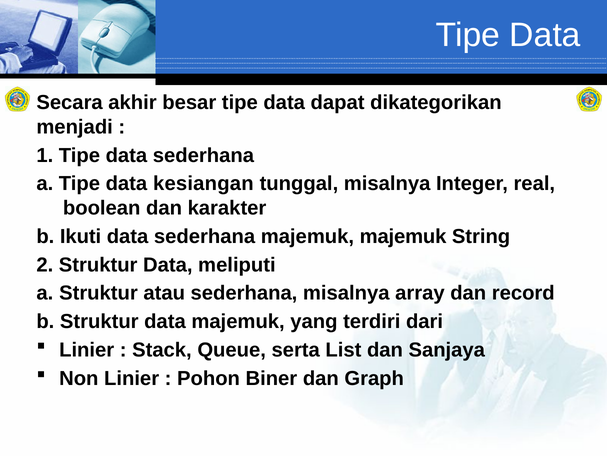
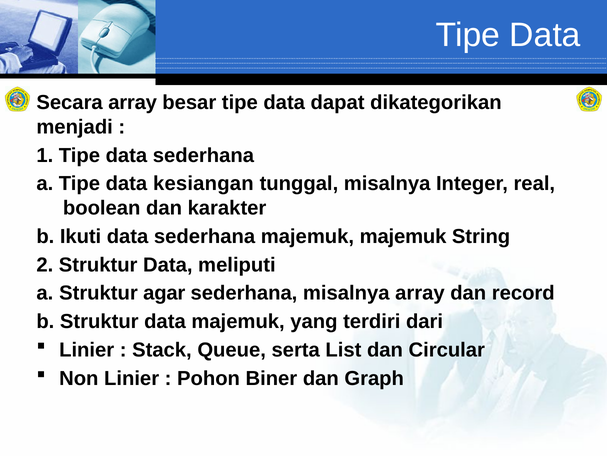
Secara akhir: akhir -> array (133, 103)
atau: atau -> agar (164, 293)
Sanjaya: Sanjaya -> Circular (447, 349)
